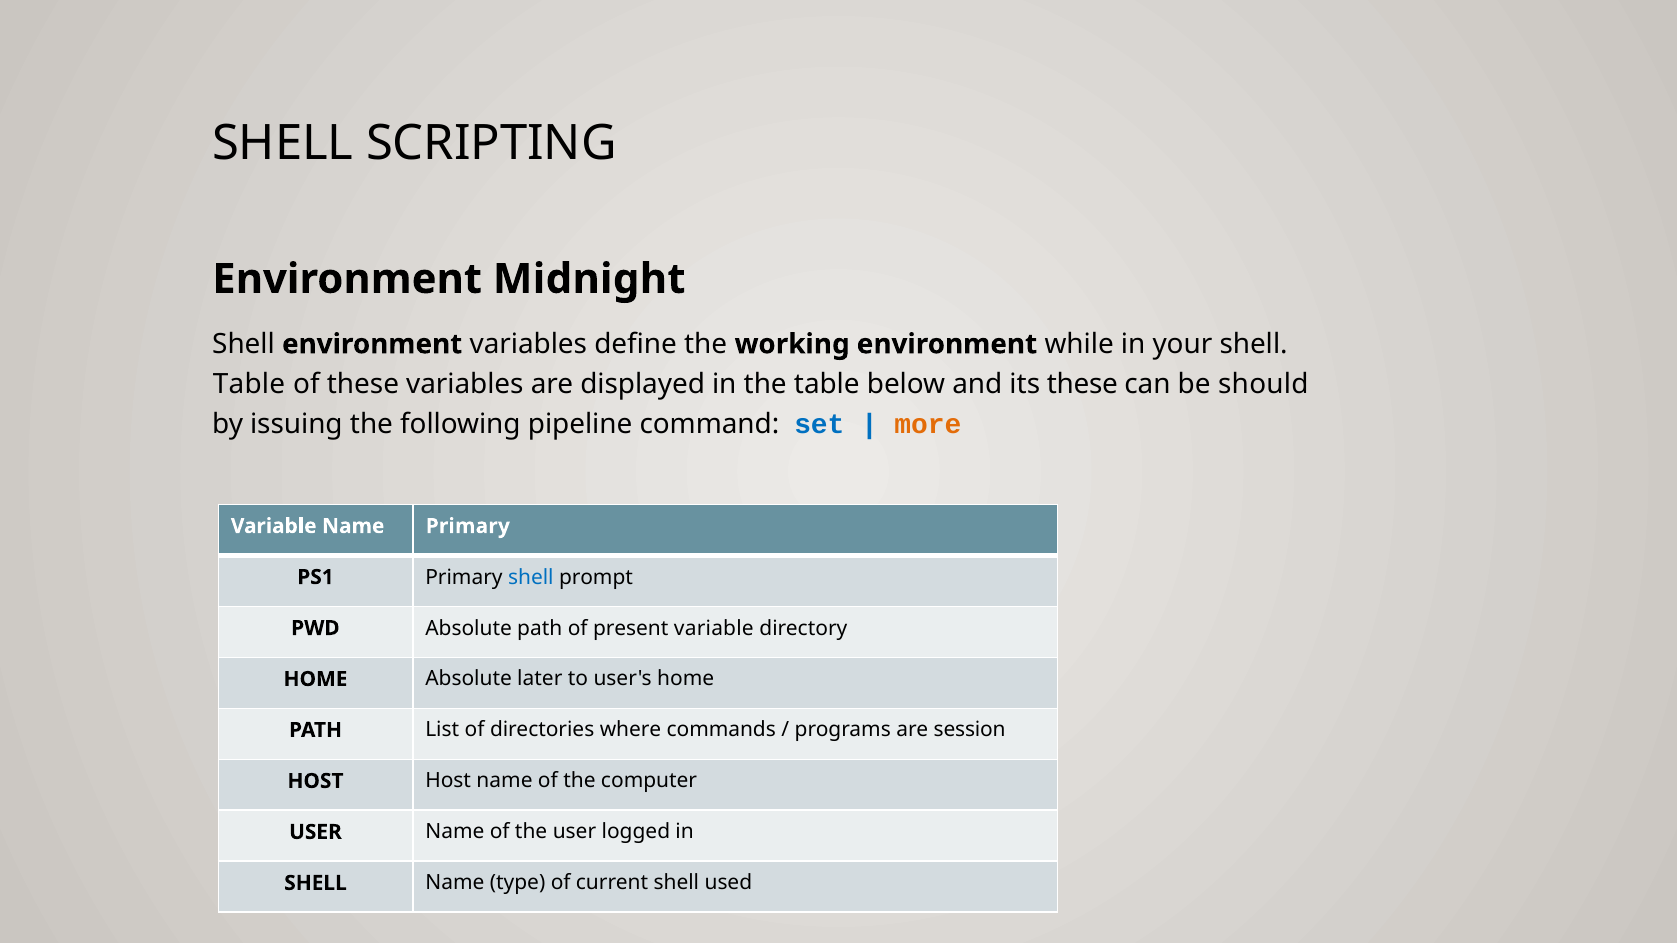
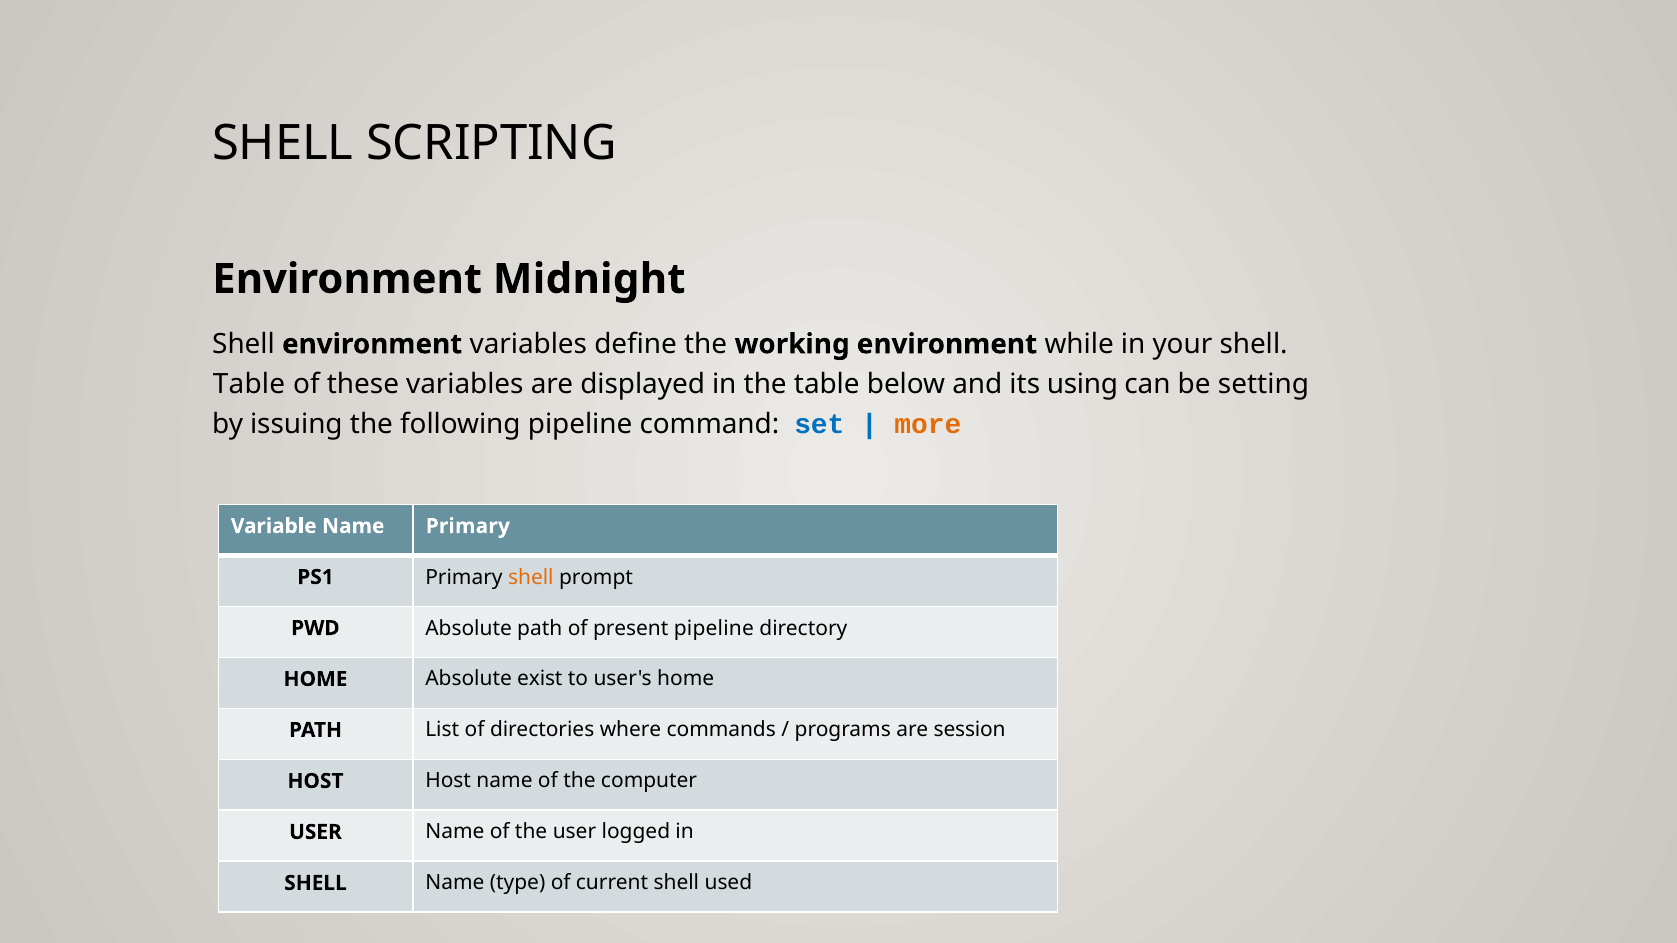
its these: these -> using (1082, 384)
should: should -> setting (1263, 384)
shell colour: blue -> orange (531, 577)
present variable: variable -> pipeline (714, 628)
later: later -> exist (540, 679)
